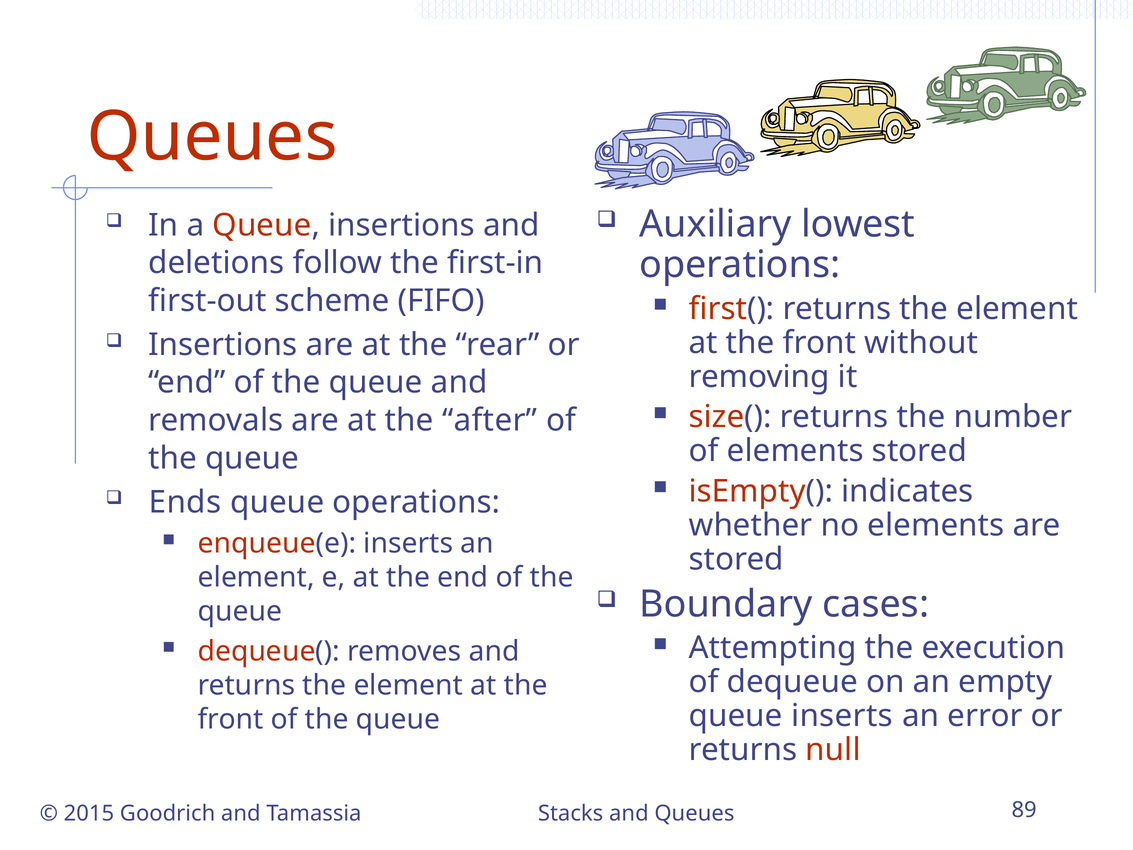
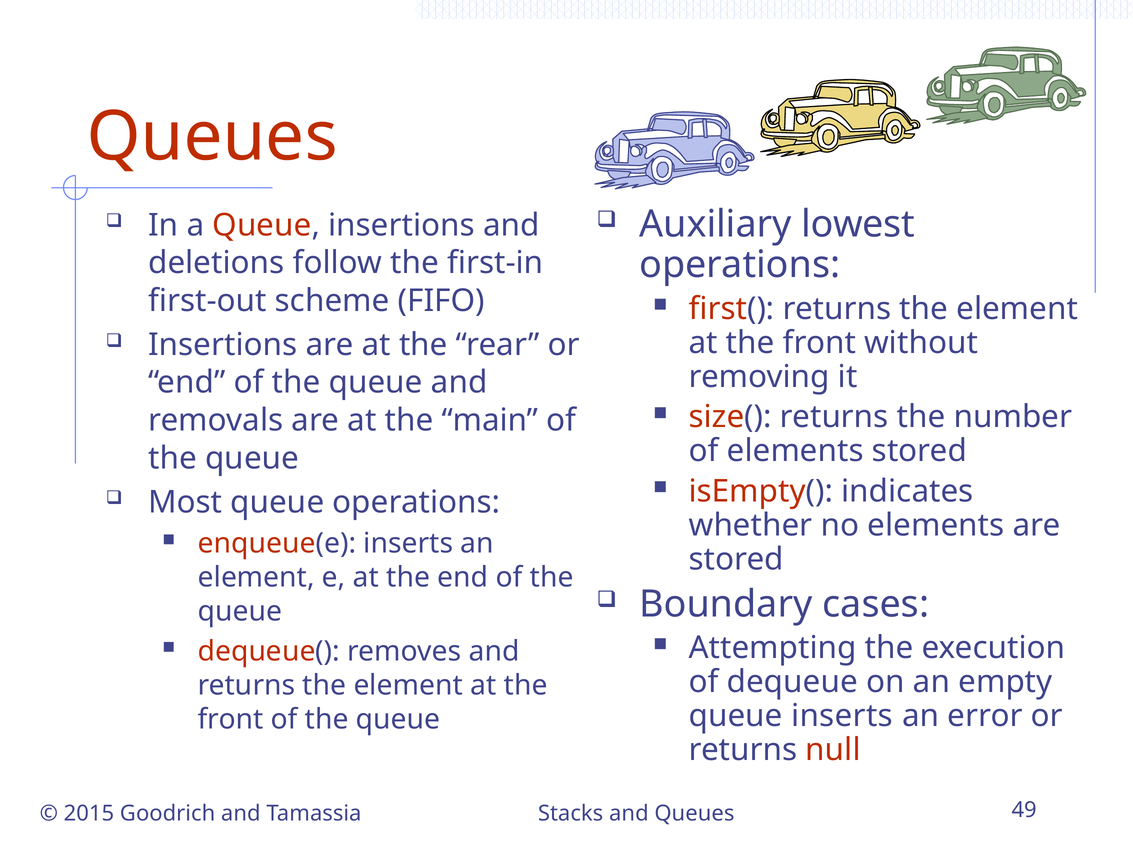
after: after -> main (490, 420)
Ends: Ends -> Most (185, 502)
89: 89 -> 49 (1024, 810)
